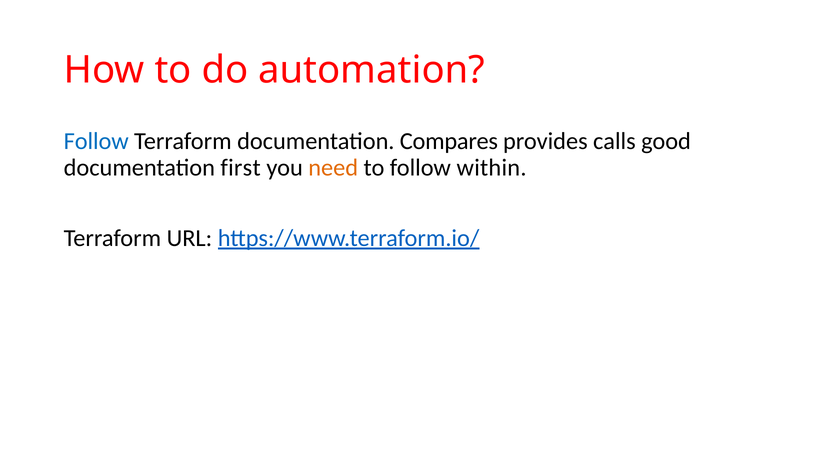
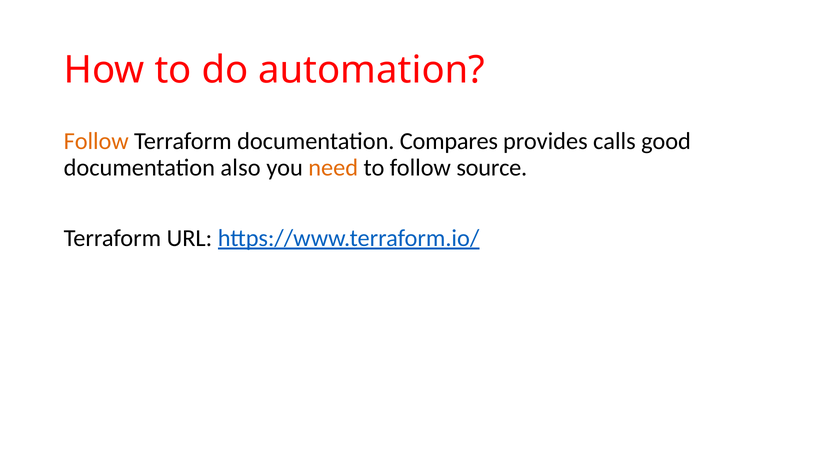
Follow colour: blue -> orange (96, 141)
first: first -> also (241, 168)
within: within -> source (492, 168)
